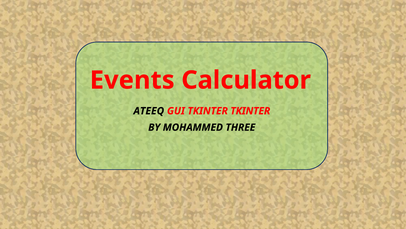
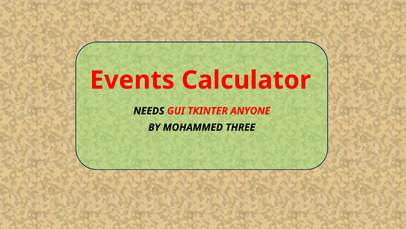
ATEEQ: ATEEQ -> NEEDS (149, 111)
TKINTER TKINTER: TKINTER -> ANYONE (250, 111)
